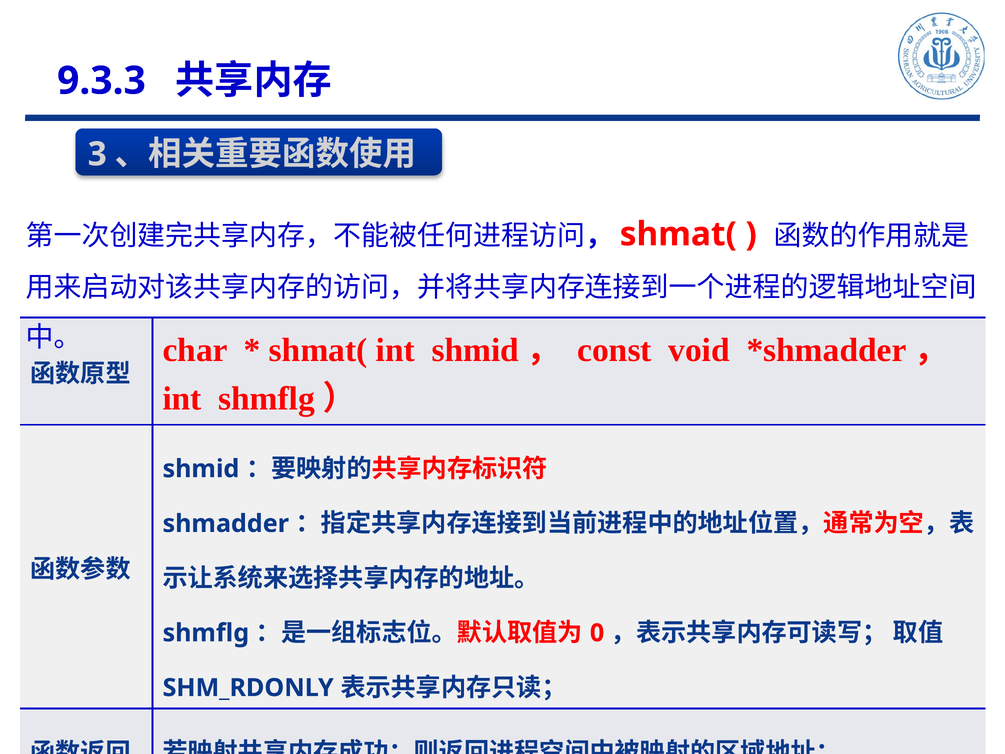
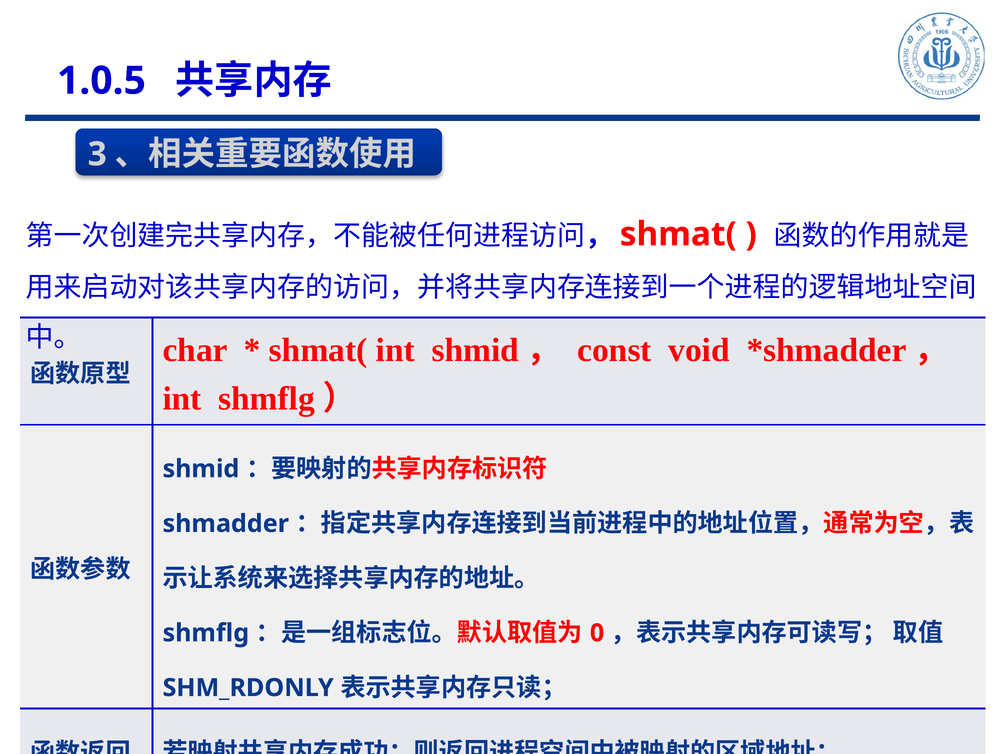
9.3.3: 9.3.3 -> 1.0.5 (101, 81)
